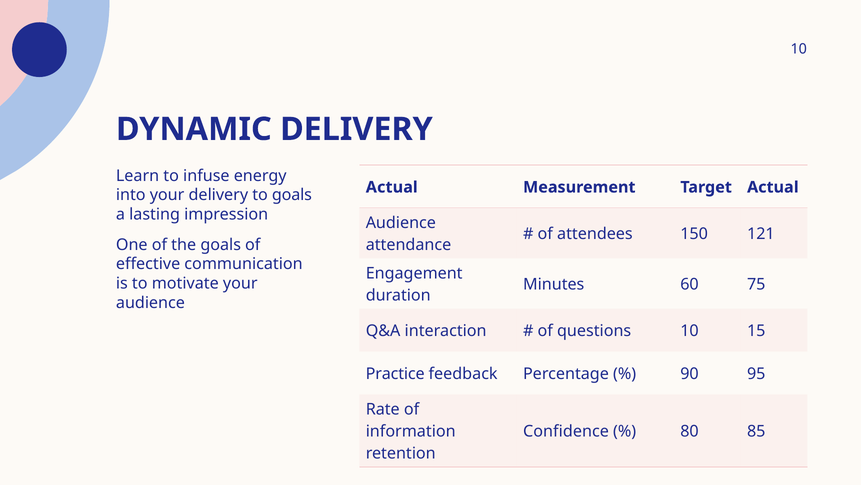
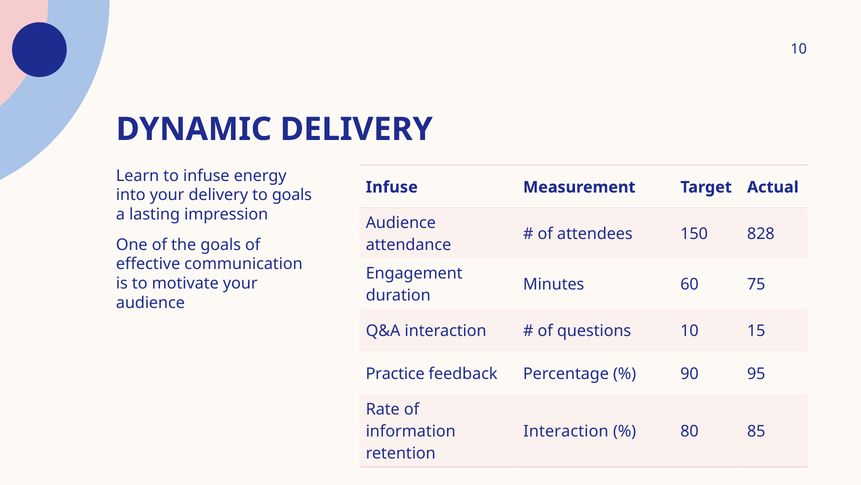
Actual: Actual -> Infuse (392, 187)
121: 121 -> 828 (761, 234)
Confidence: Confidence -> Interaction (566, 431)
